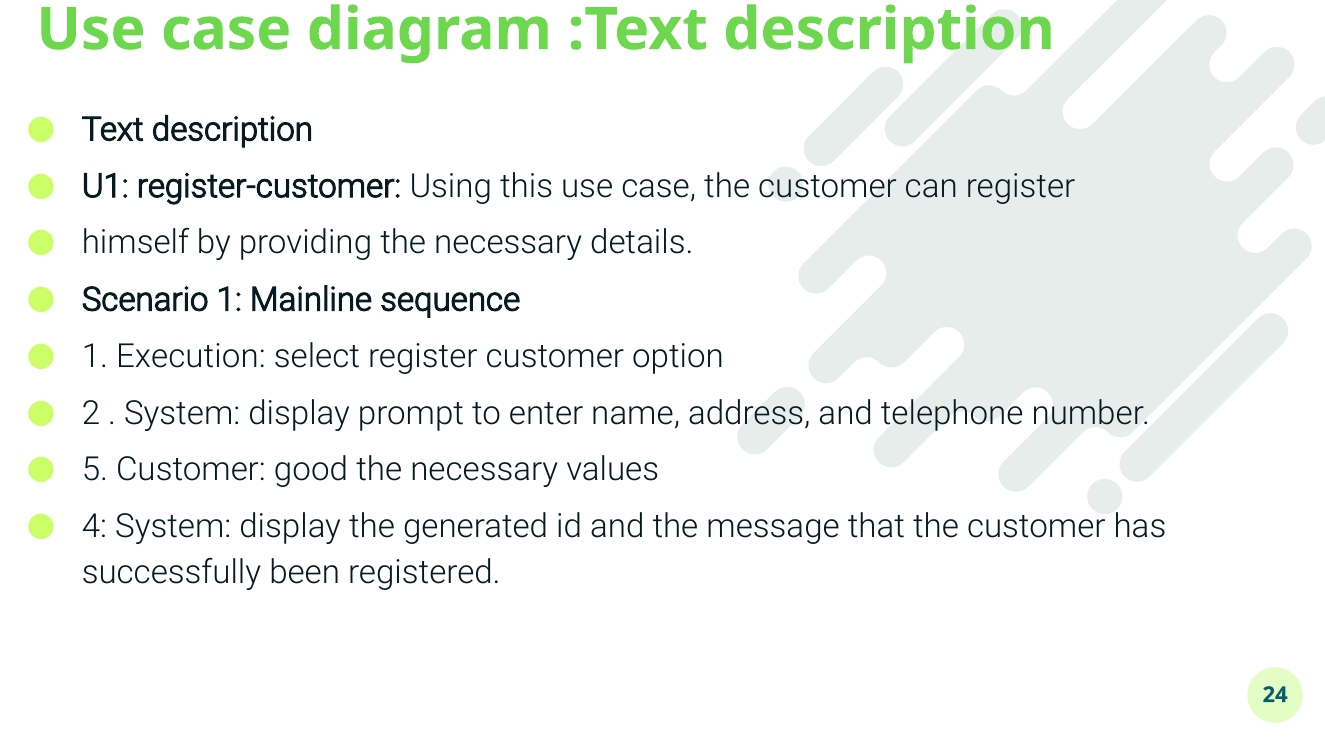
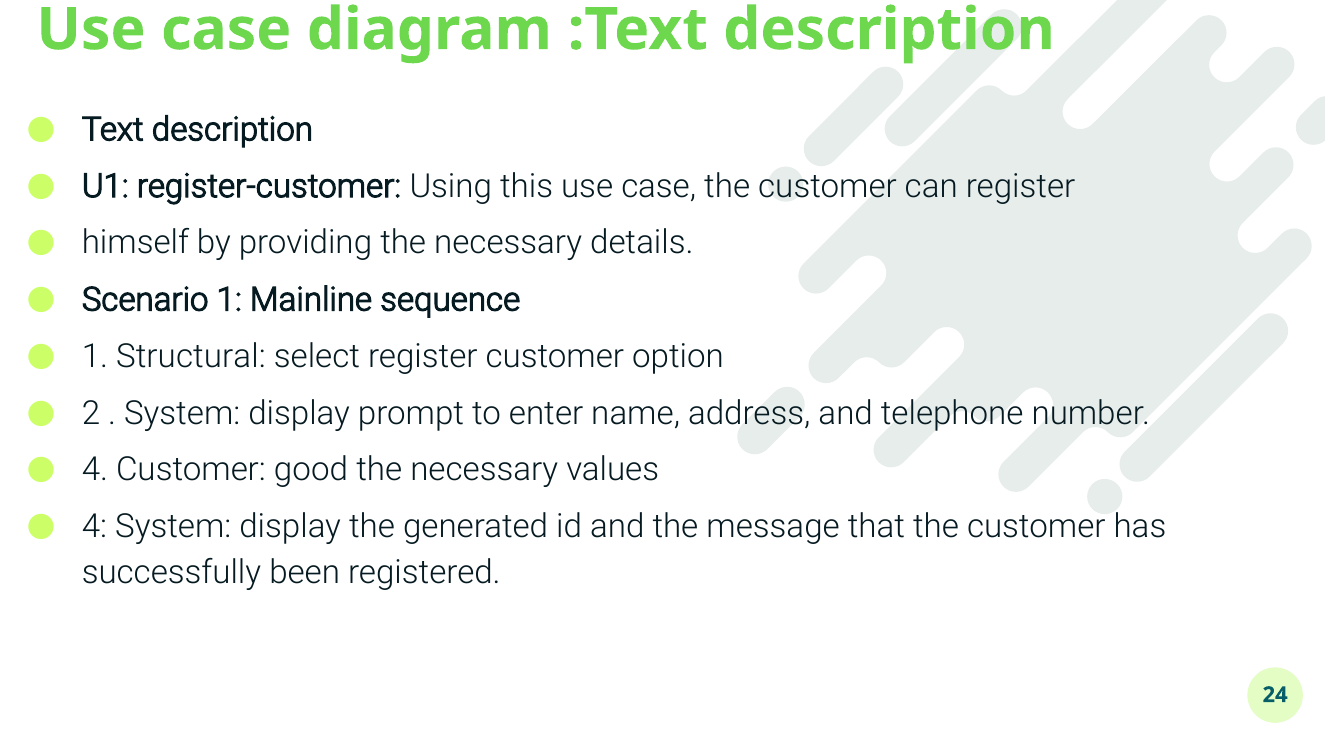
Execution: Execution -> Structural (191, 357)
5: 5 -> 4 (95, 470)
